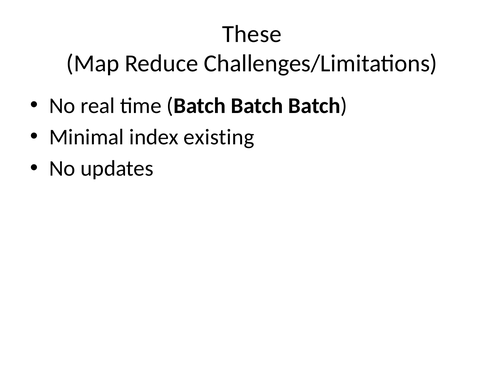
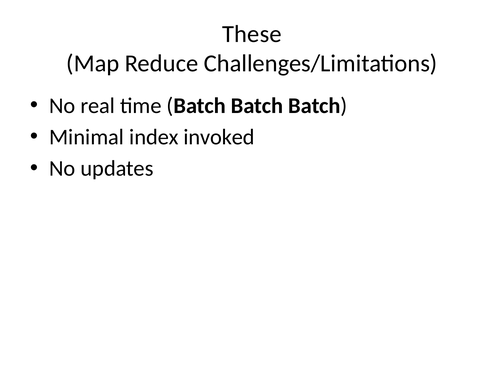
existing: existing -> invoked (219, 137)
